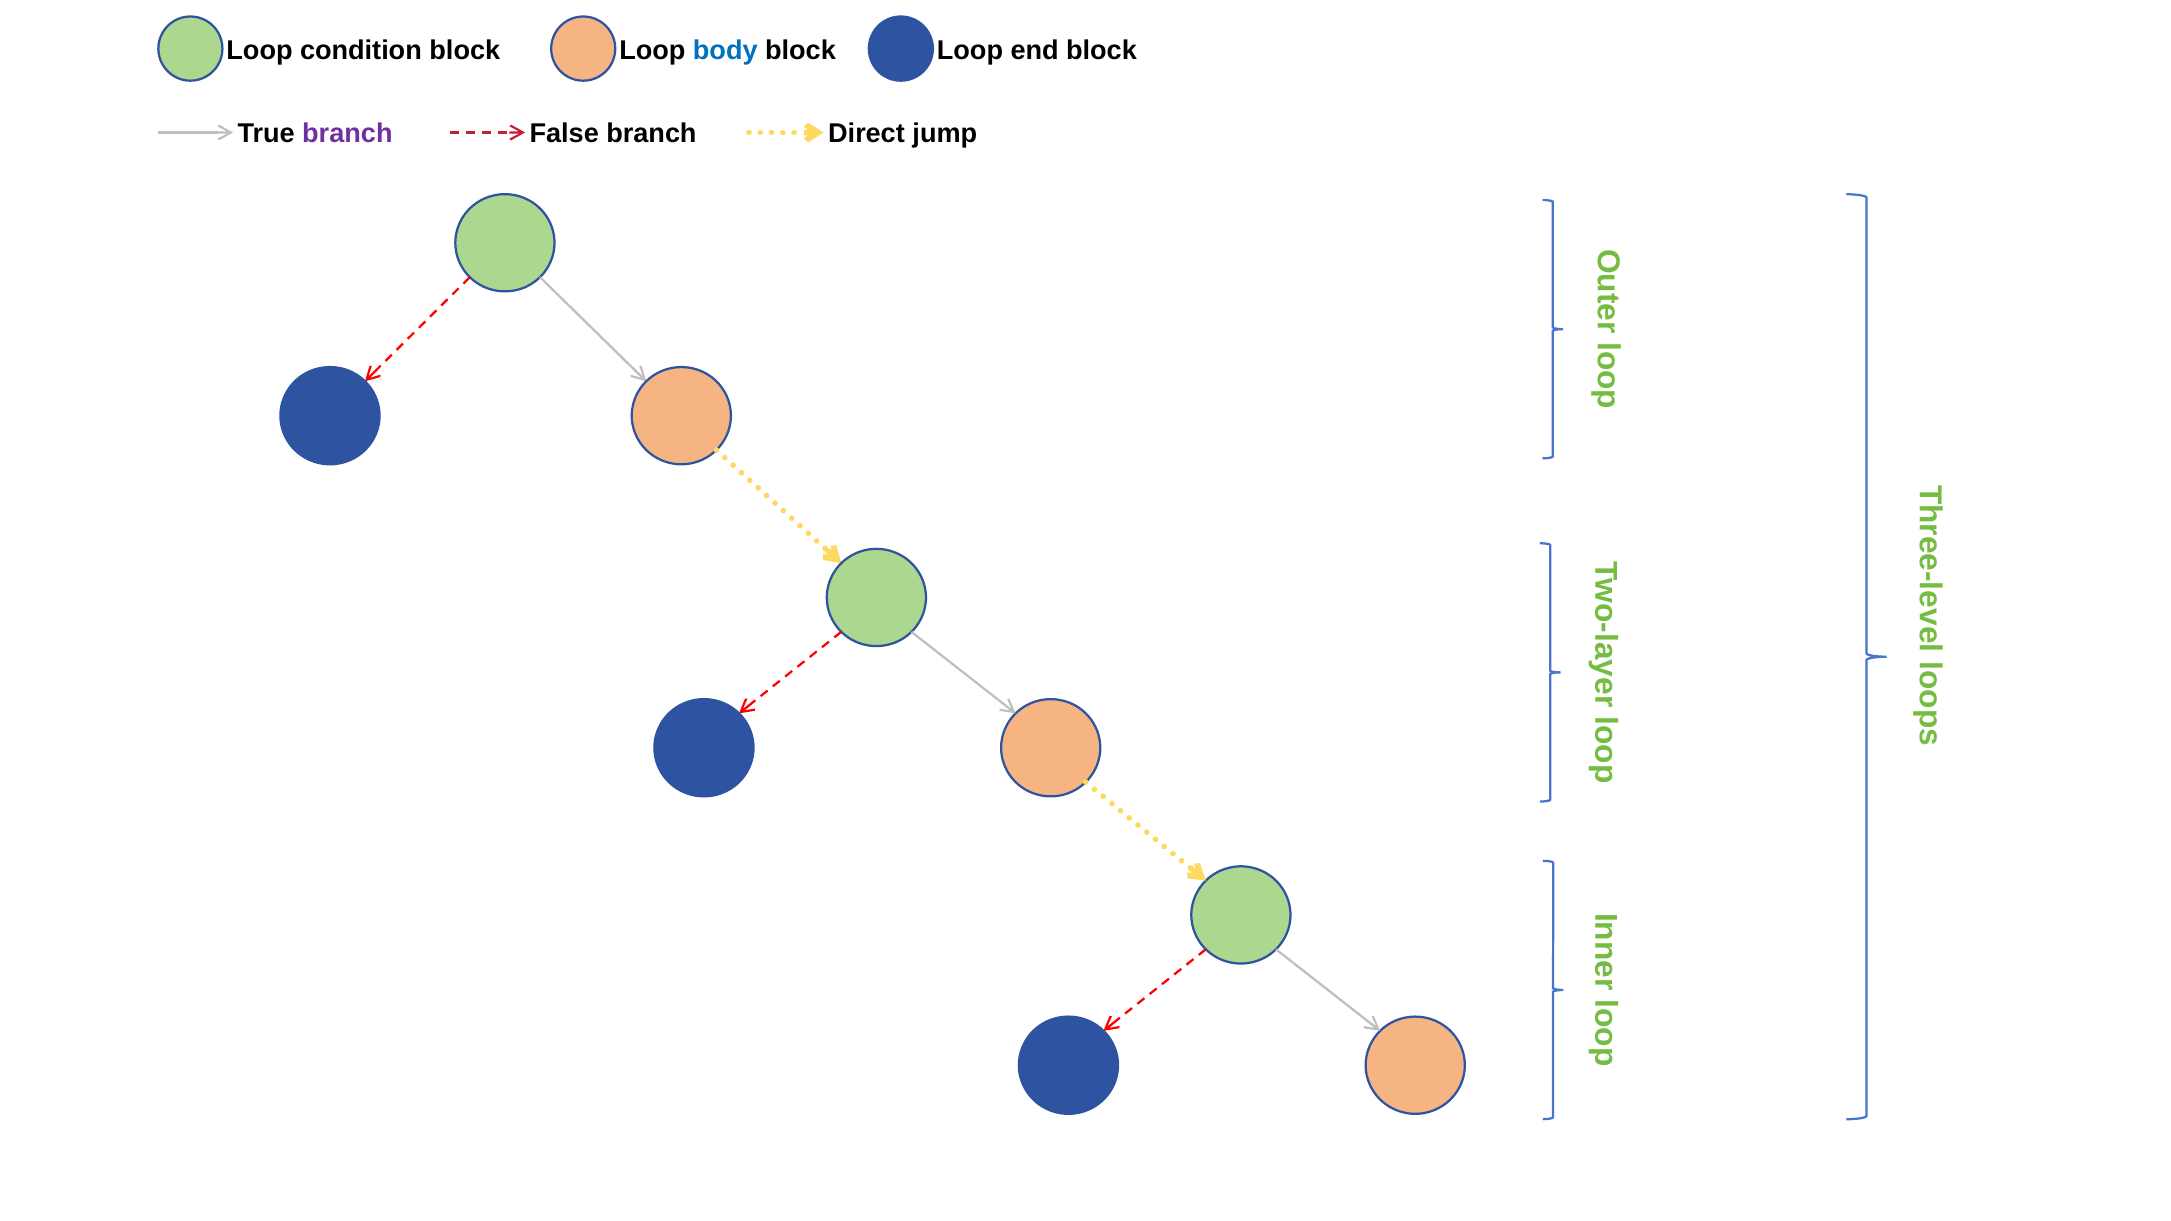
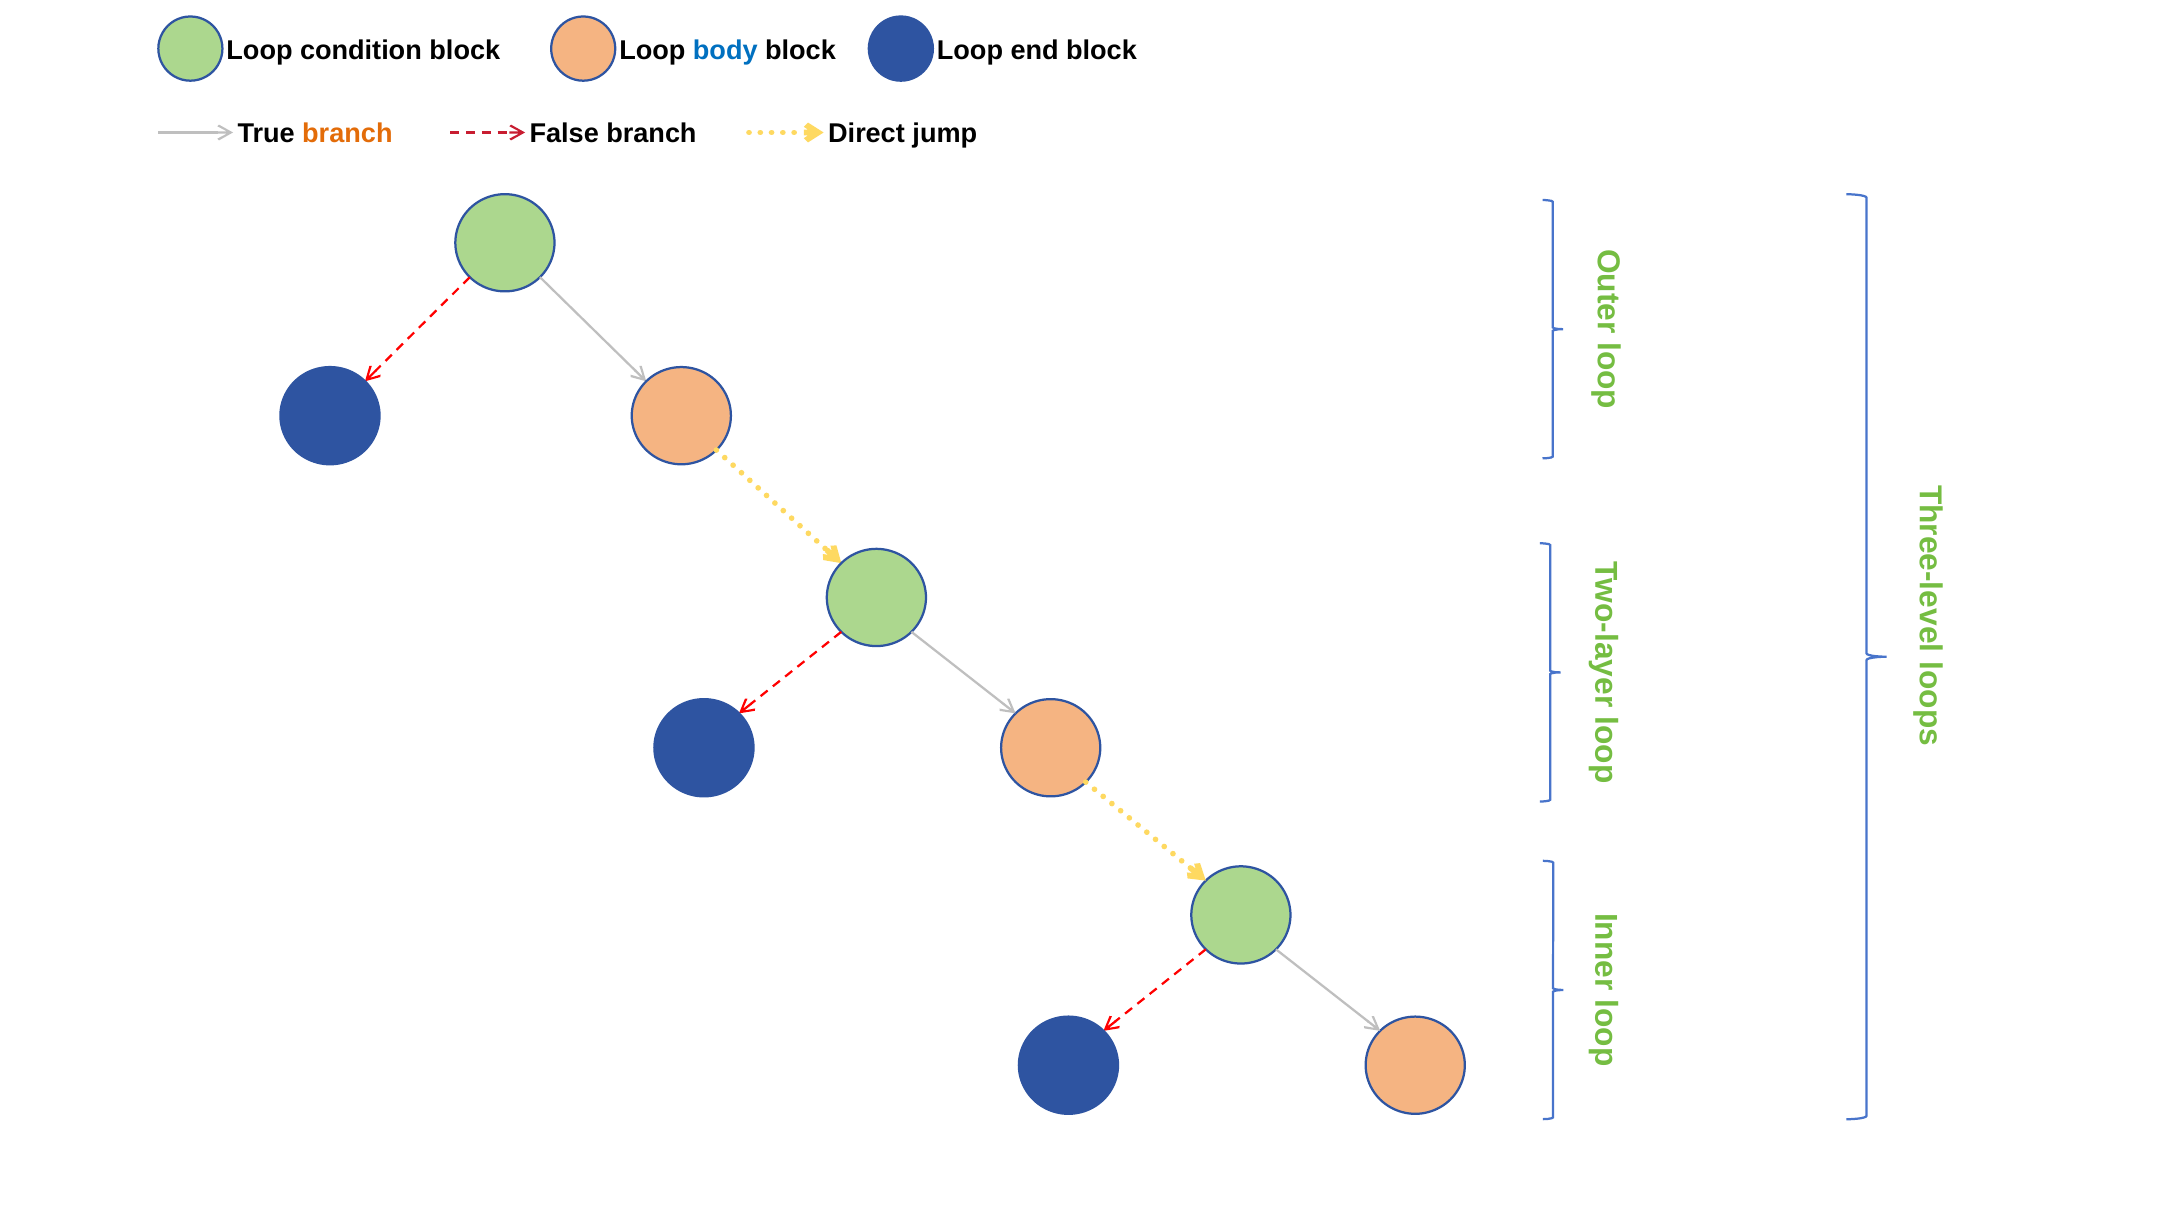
branch colour: purple -> orange (347, 134)
